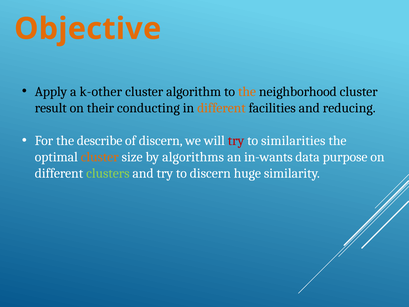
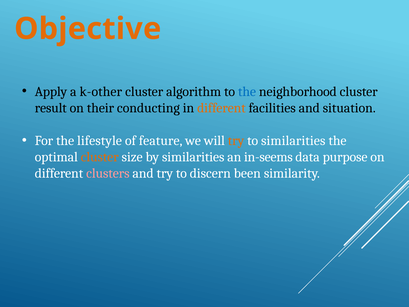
the colour: orange -> blue (247, 91)
reducing: reducing -> situation (349, 108)
describe: describe -> lifestyle (100, 141)
of discern: discern -> feature (161, 141)
try colour: red -> orange (236, 141)
by algorithms: algorithms -> similarities (193, 157)
in-wants: in-wants -> in-seems (268, 157)
clusters colour: light green -> pink (108, 173)
huge: huge -> been (247, 173)
